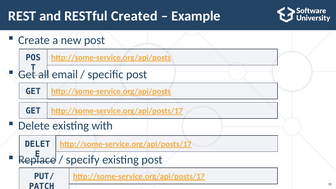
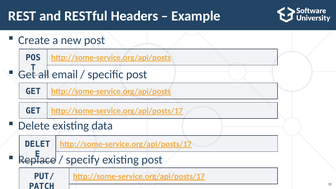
Created: Created -> Headers (134, 16)
with: with -> data (102, 126)
